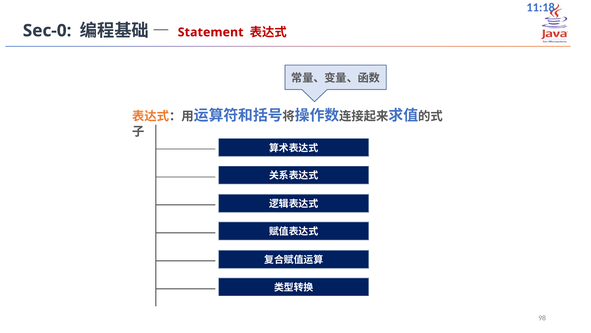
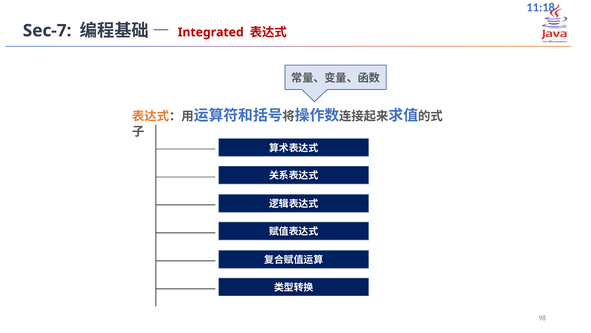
Sec-0: Sec-0 -> Sec-7 (47, 31)
Statement: Statement -> Integrated (211, 32)
